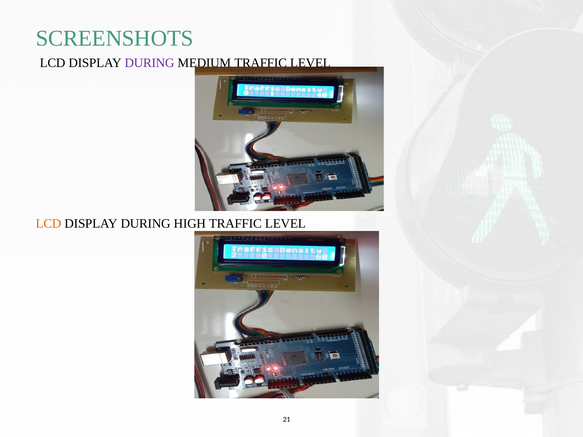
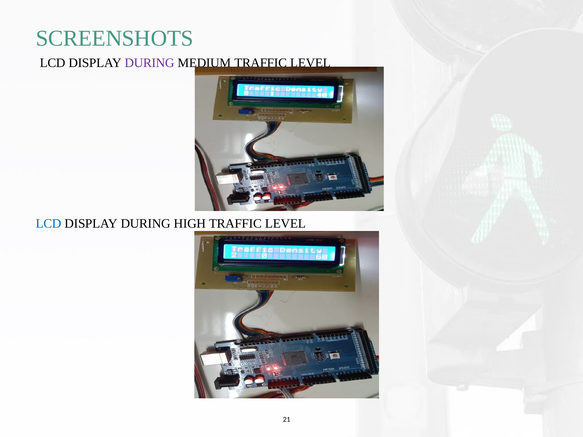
LCD colour: orange -> blue (48, 224)
